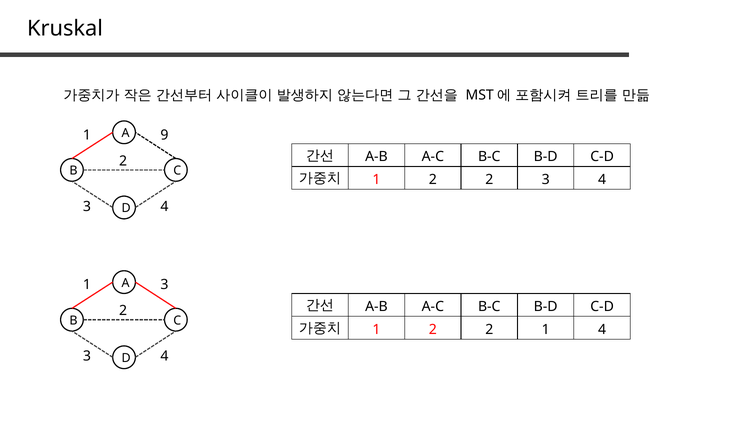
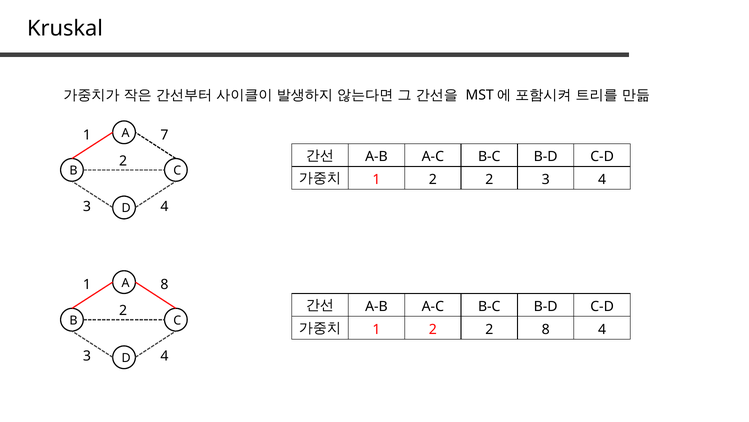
9: 9 -> 7 (165, 135)
1 3: 3 -> 8 (165, 284)
2 1: 1 -> 8 (546, 329)
